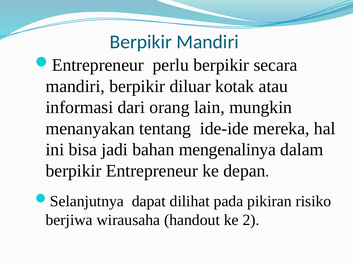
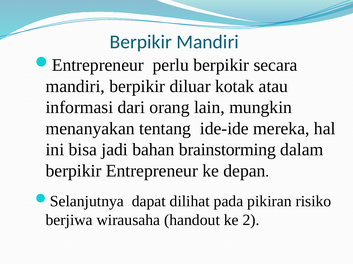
mengenalinya: mengenalinya -> brainstorming (227, 150)
